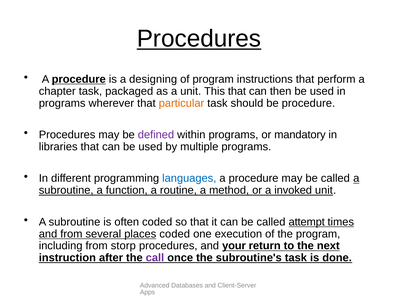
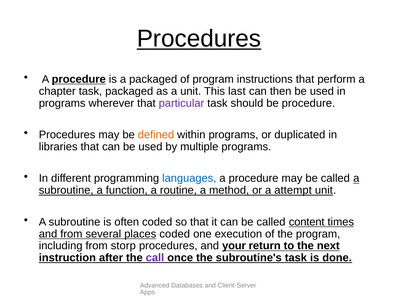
a designing: designing -> packaged (153, 79)
This that: that -> last (237, 91)
particular colour: orange -> purple (181, 103)
defined colour: purple -> orange (156, 135)
mandatory: mandatory -> duplicated (300, 135)
invoked: invoked -> attempt (293, 190)
attempt: attempt -> content (307, 222)
